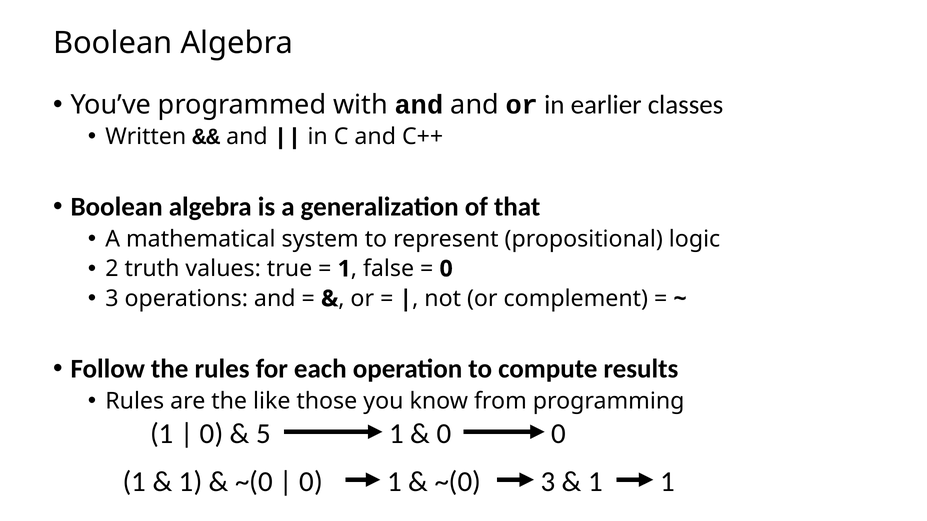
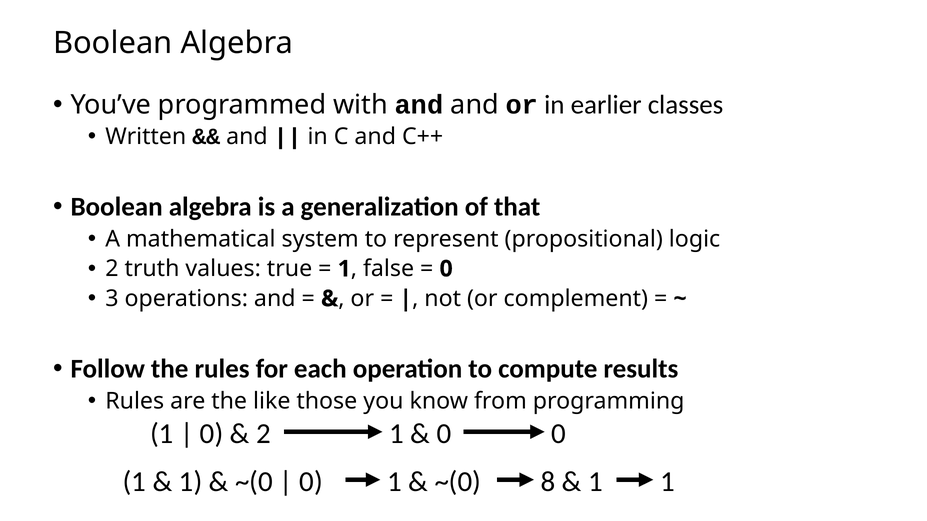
5: 5 -> 2 (264, 434)
~(0 3: 3 -> 8 (548, 482)
